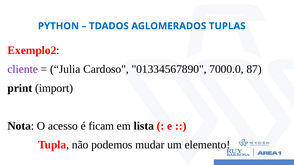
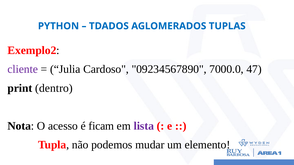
01334567890: 01334567890 -> 09234567890 (169, 69)
87: 87 -> 47 (254, 69)
import: import -> dentro (54, 88)
lista colour: black -> purple (144, 126)
